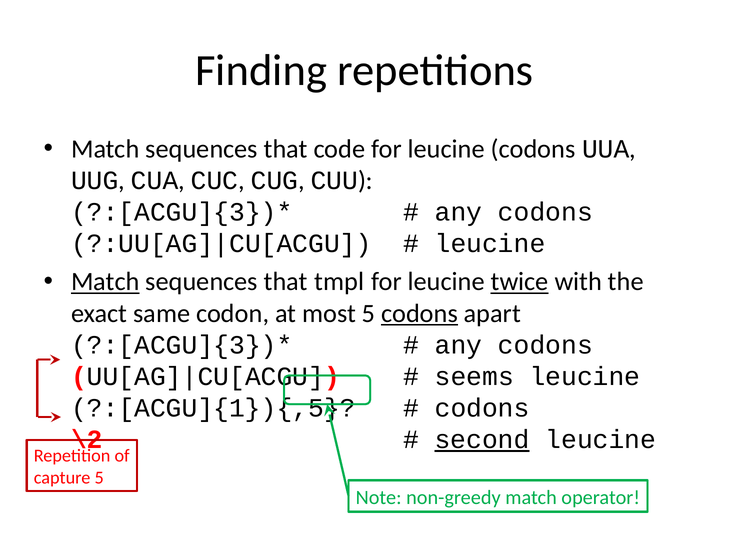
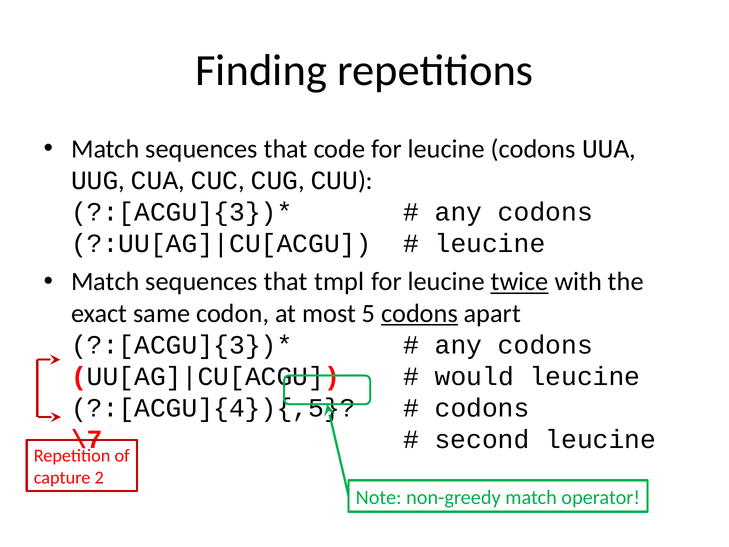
Match underline: present -> none (105, 282)
seems: seems -> would (474, 376)
?:[ACGU]{1}){,5: ?:[ACGU]{1}){,5 -> ?:[ACGU]{4}){,5 (213, 408)
\2: \2 -> \7 (87, 439)
second underline: present -> none (482, 439)
capture 5: 5 -> 2 (99, 478)
